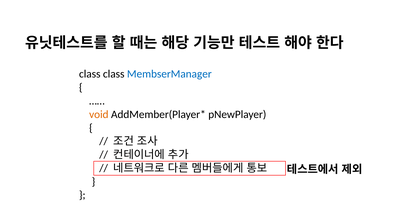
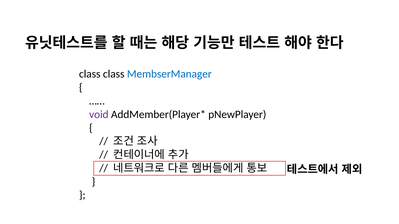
void colour: orange -> purple (99, 115)
